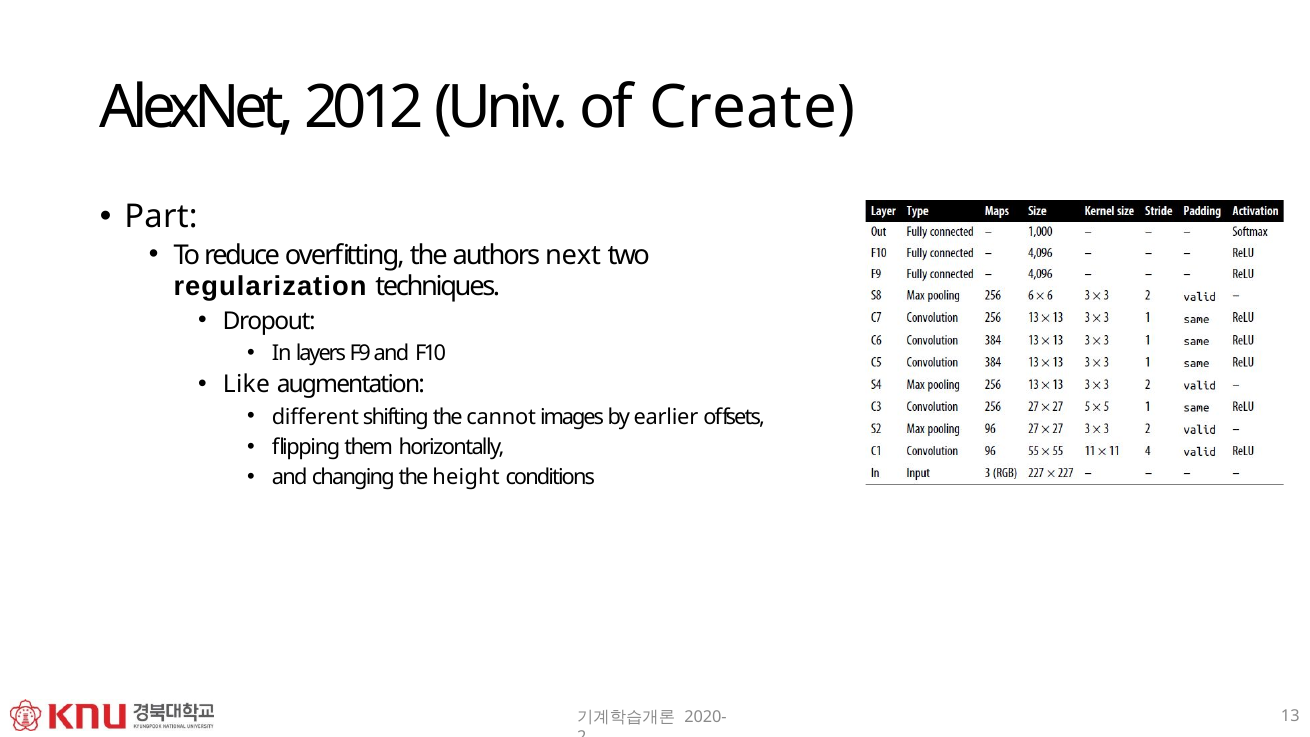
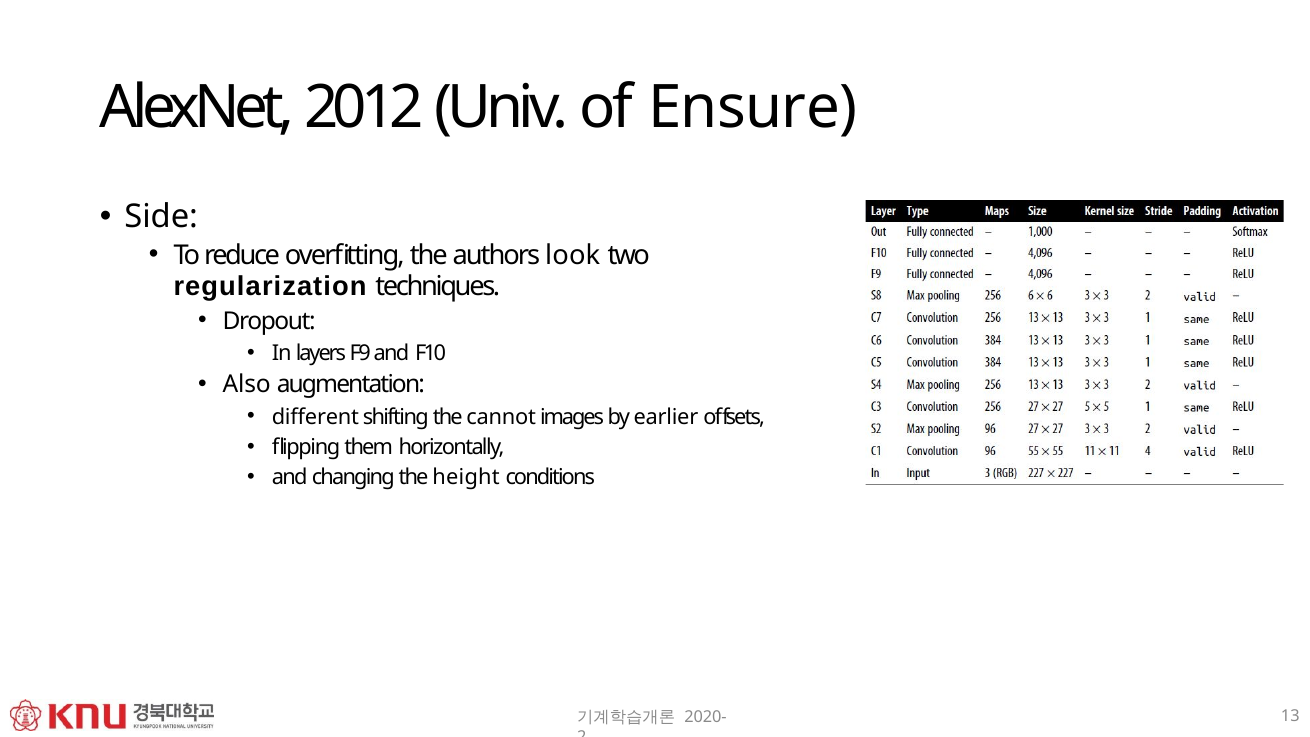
Create: Create -> Ensure (753, 107)
Part: Part -> Side (161, 217)
next: next -> look (573, 255)
Like: Like -> Also (247, 385)
